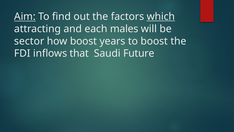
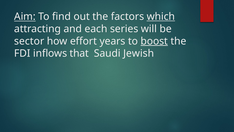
males: males -> series (124, 29)
how boost: boost -> effort (83, 41)
boost underline: none -> present (154, 41)
Future: Future -> Jewish (139, 53)
